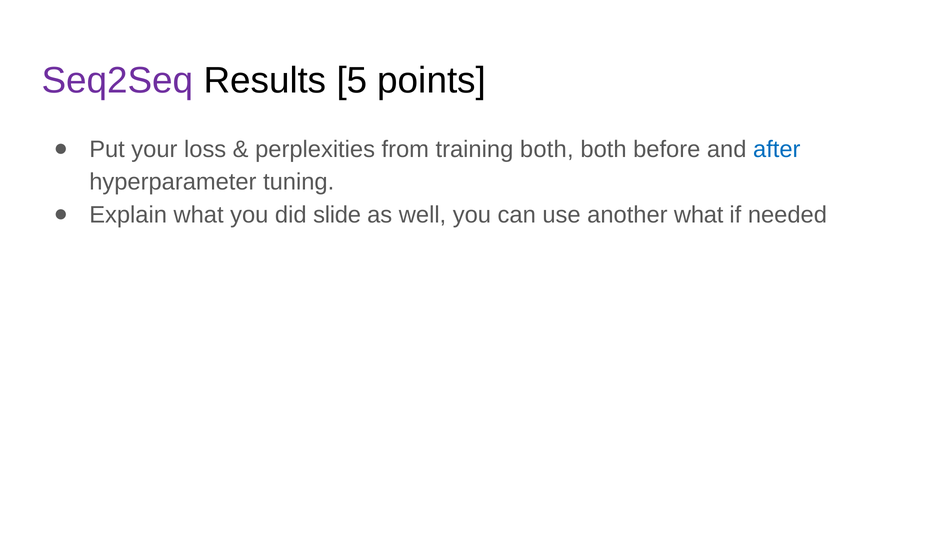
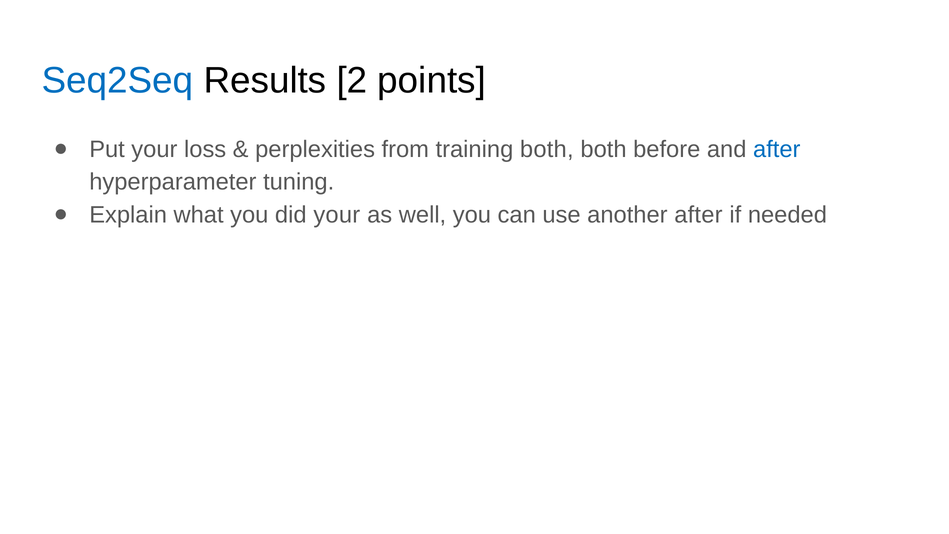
Seq2Seq colour: purple -> blue (118, 80)
5: 5 -> 2 (352, 80)
did slide: slide -> your (337, 215)
another what: what -> after (698, 215)
